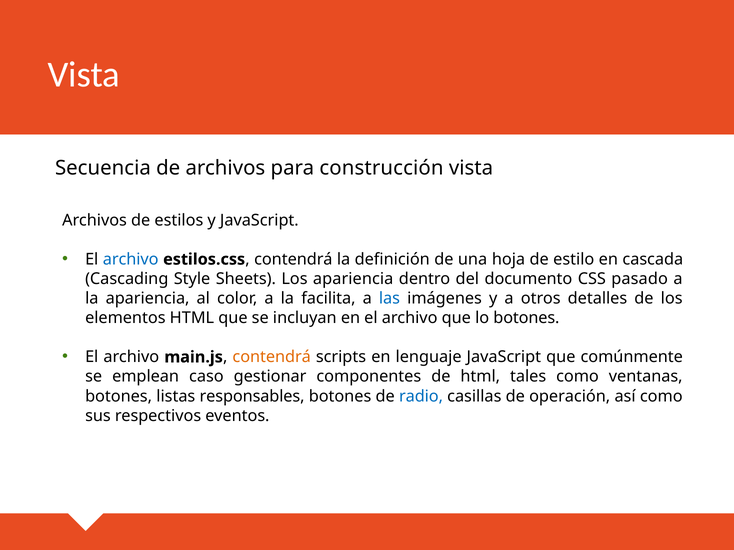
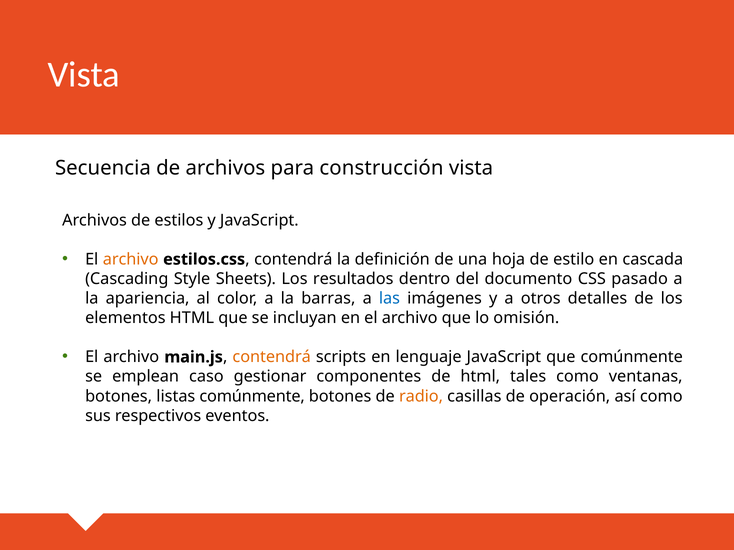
archivo colour: blue -> orange (131, 260)
Los apariencia: apariencia -> resultados (353, 279)
facilita: facilita -> barras (328, 299)
lo botones: botones -> omisión (526, 318)
listas responsables: responsables -> comúnmente (252, 397)
radio colour: blue -> orange (421, 397)
